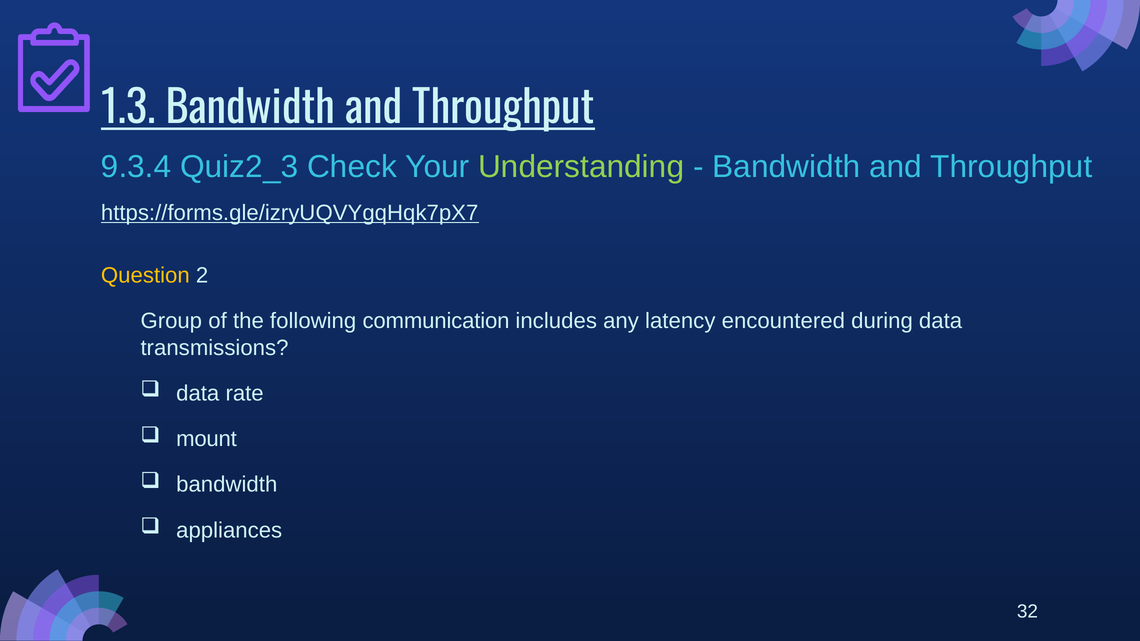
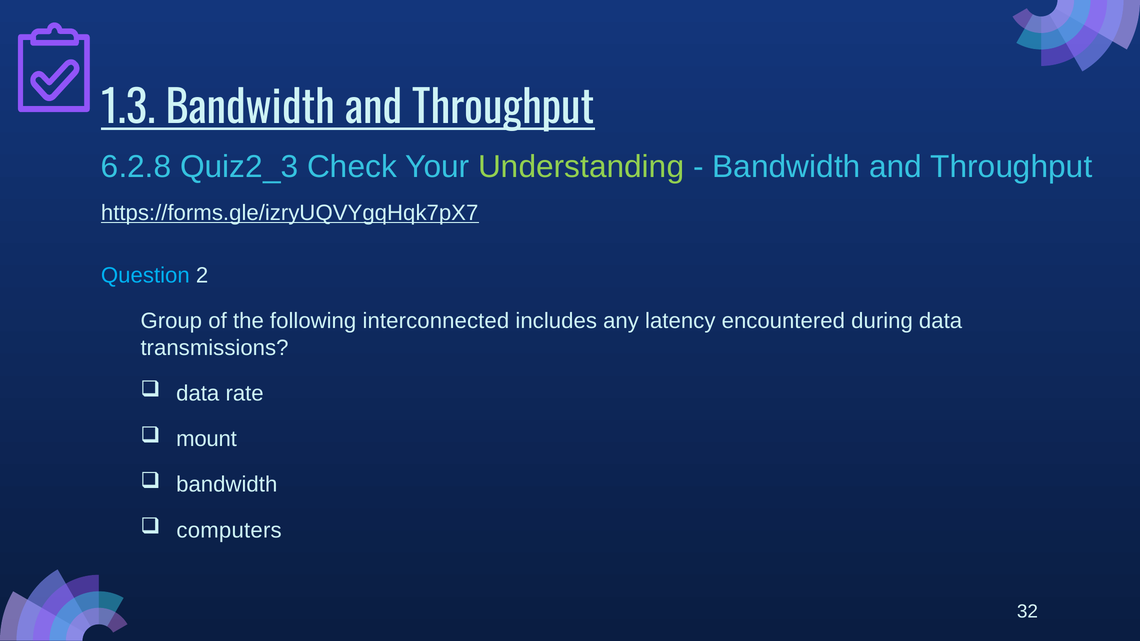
9.3.4: 9.3.4 -> 6.2.8 (136, 167)
Question colour: yellow -> light blue (145, 276)
communication: communication -> interconnected (436, 321)
appliances: appliances -> computers (229, 530)
